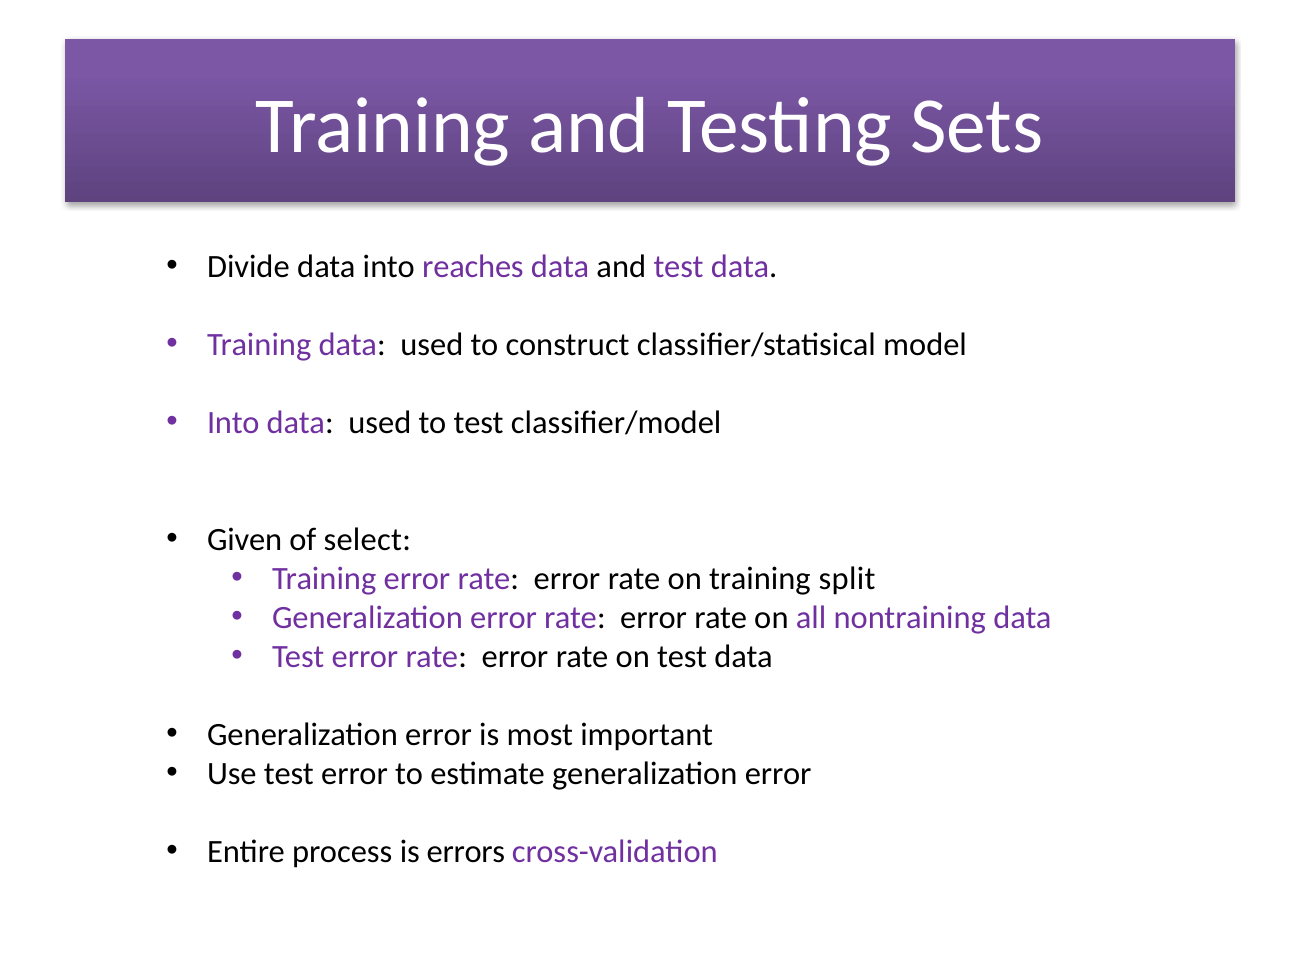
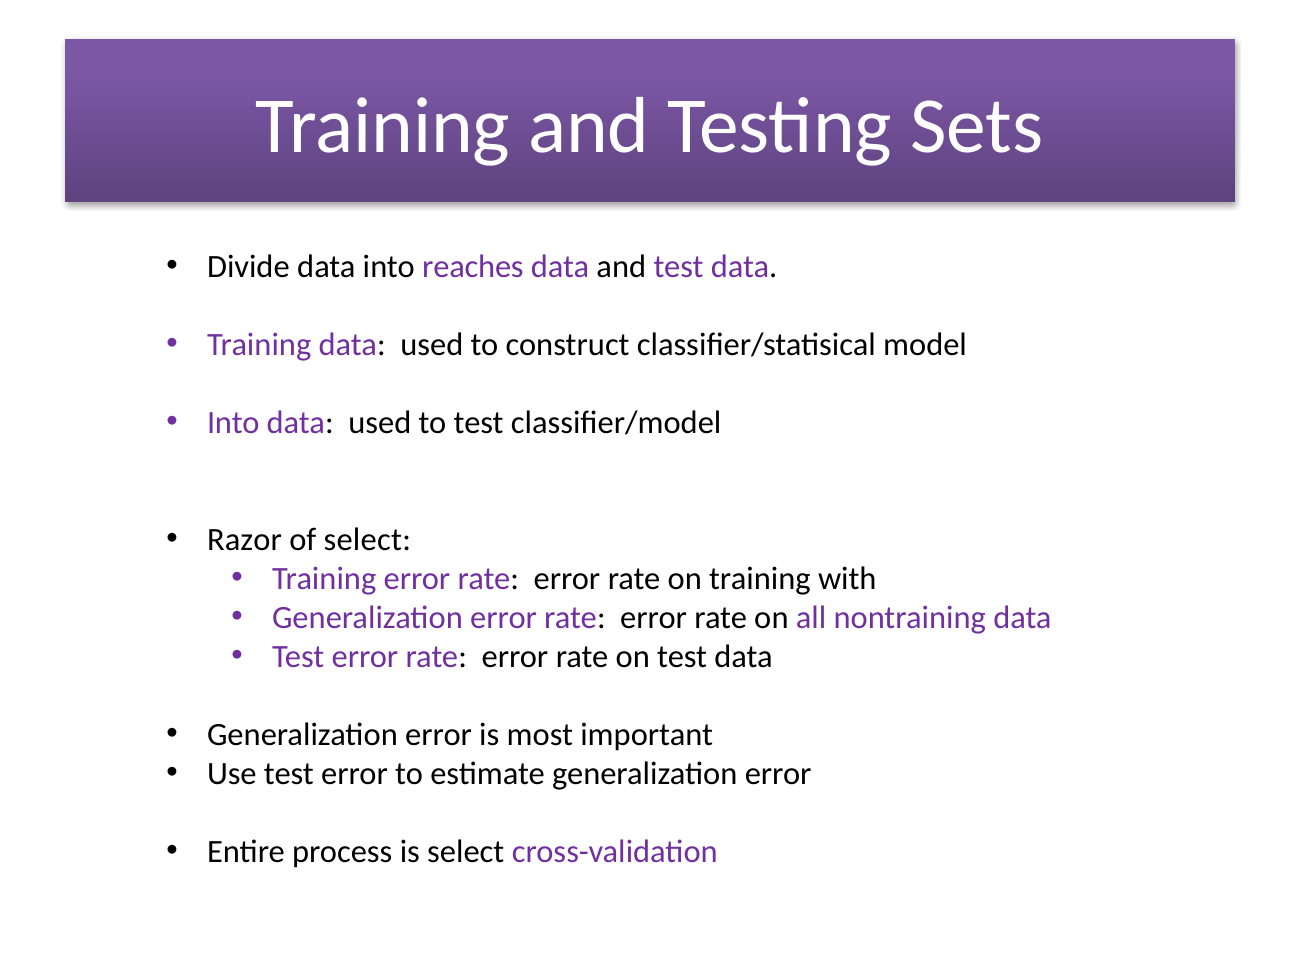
Given: Given -> Razor (244, 539)
split: split -> with (847, 578)
is errors: errors -> select (466, 851)
